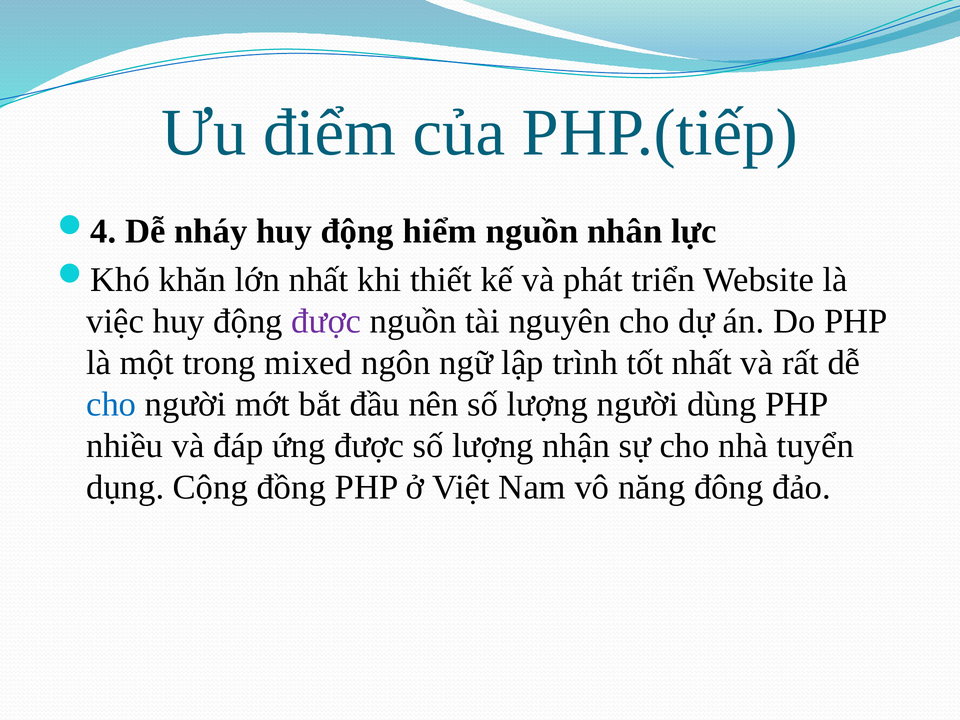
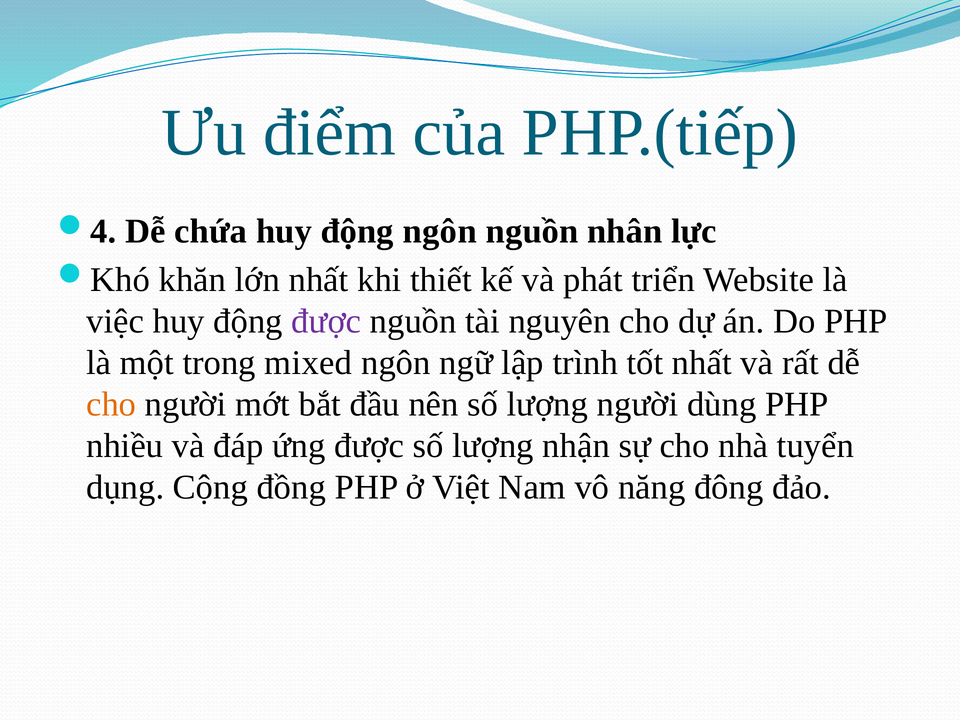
nháy: nháy -> chứa (211, 231)
động hiểm: hiểm -> ngôn (440, 231)
cho colour: blue -> orange (111, 404)
